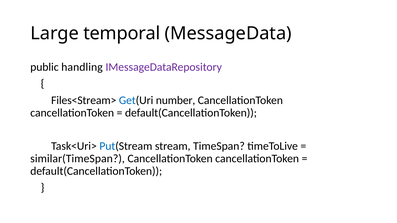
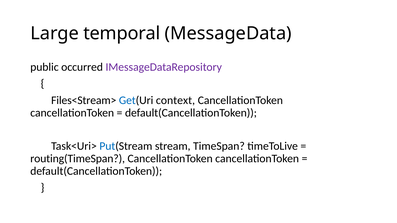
handling: handling -> occurred (82, 67)
number: number -> context (175, 100)
similar(TimeSpan: similar(TimeSpan -> routing(TimeSpan (78, 159)
